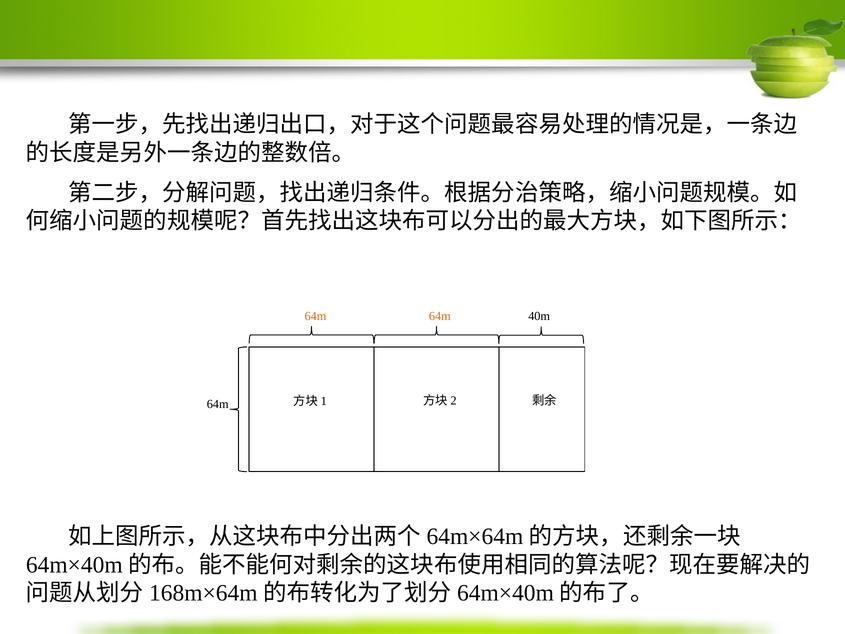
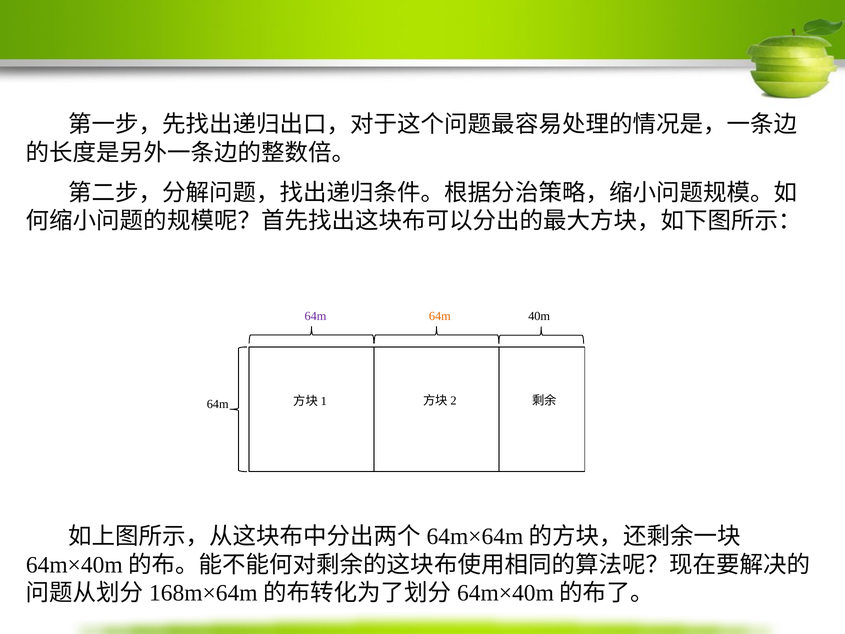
64m colour: orange -> purple (316, 316)
